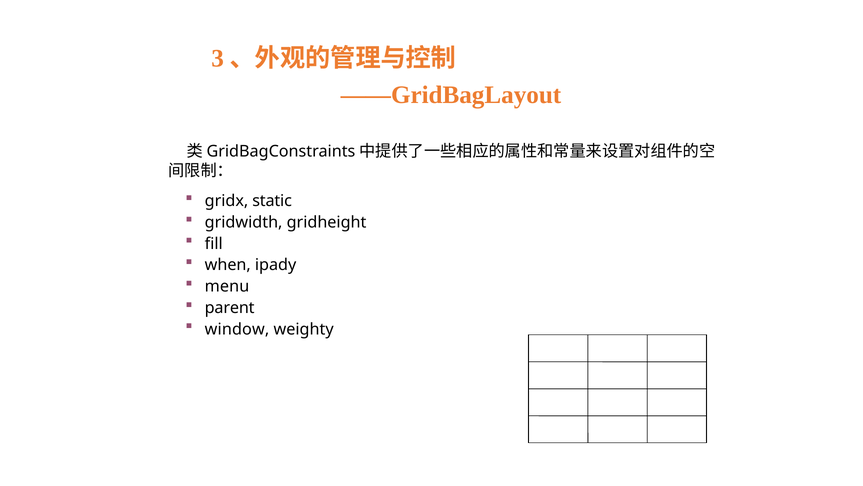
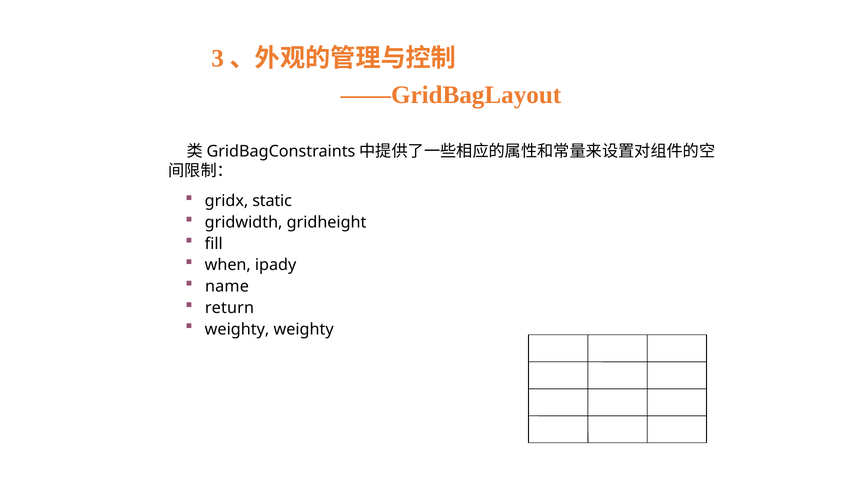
menu: menu -> name (227, 286)
parent: parent -> return (229, 307)
window: window -> weighty (237, 329)
